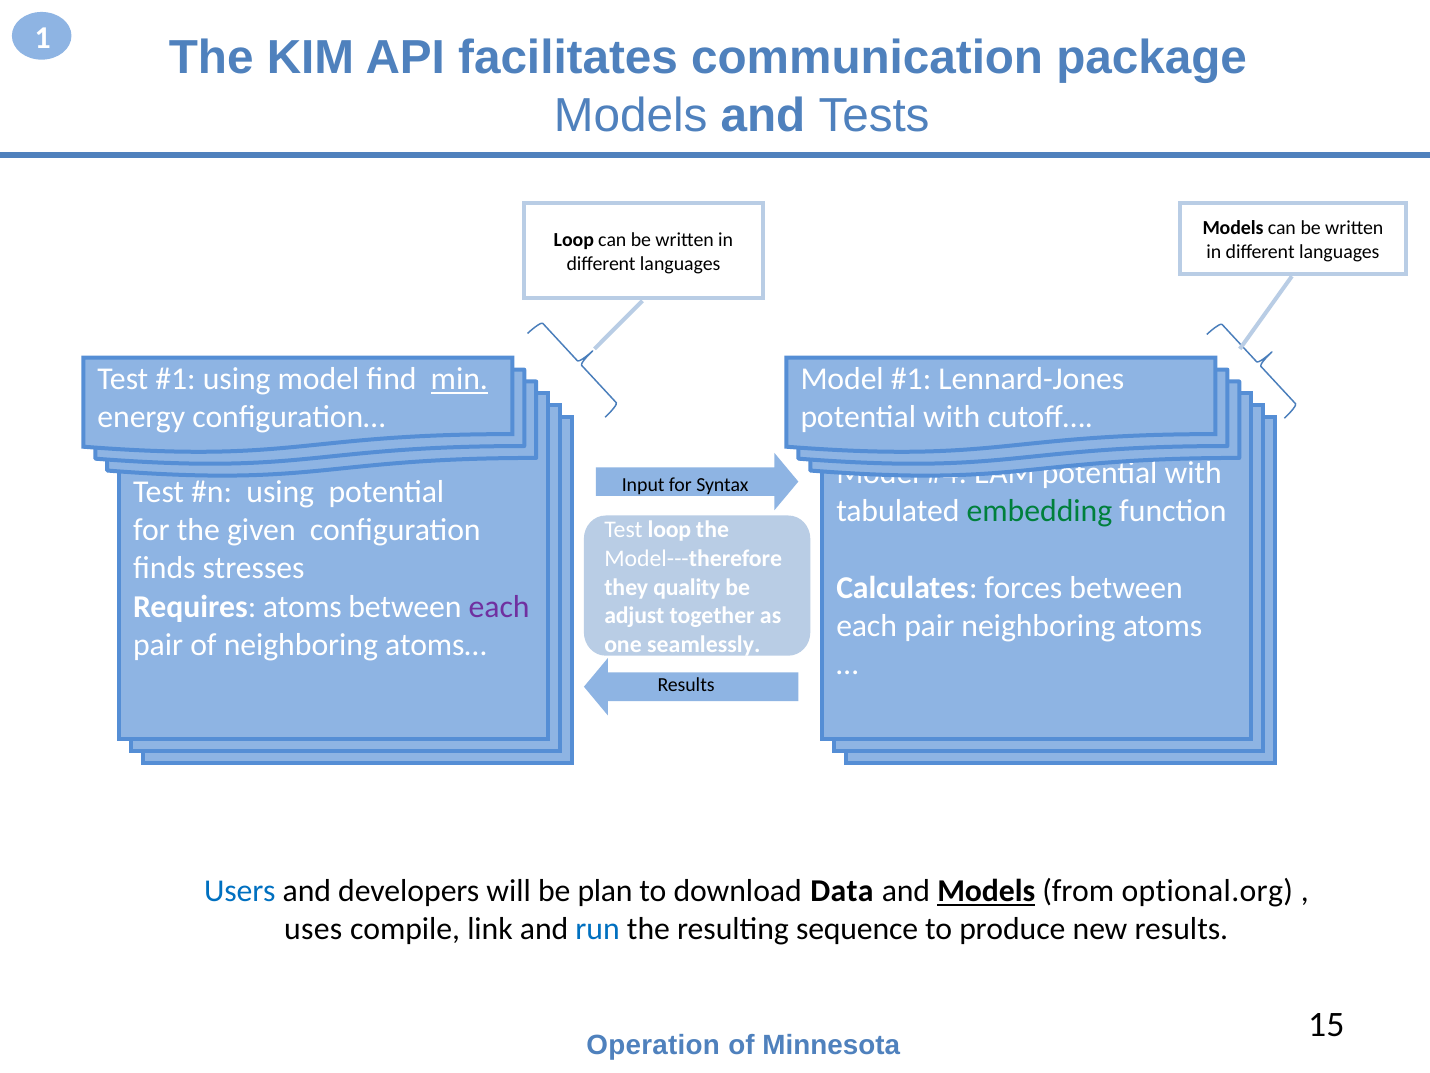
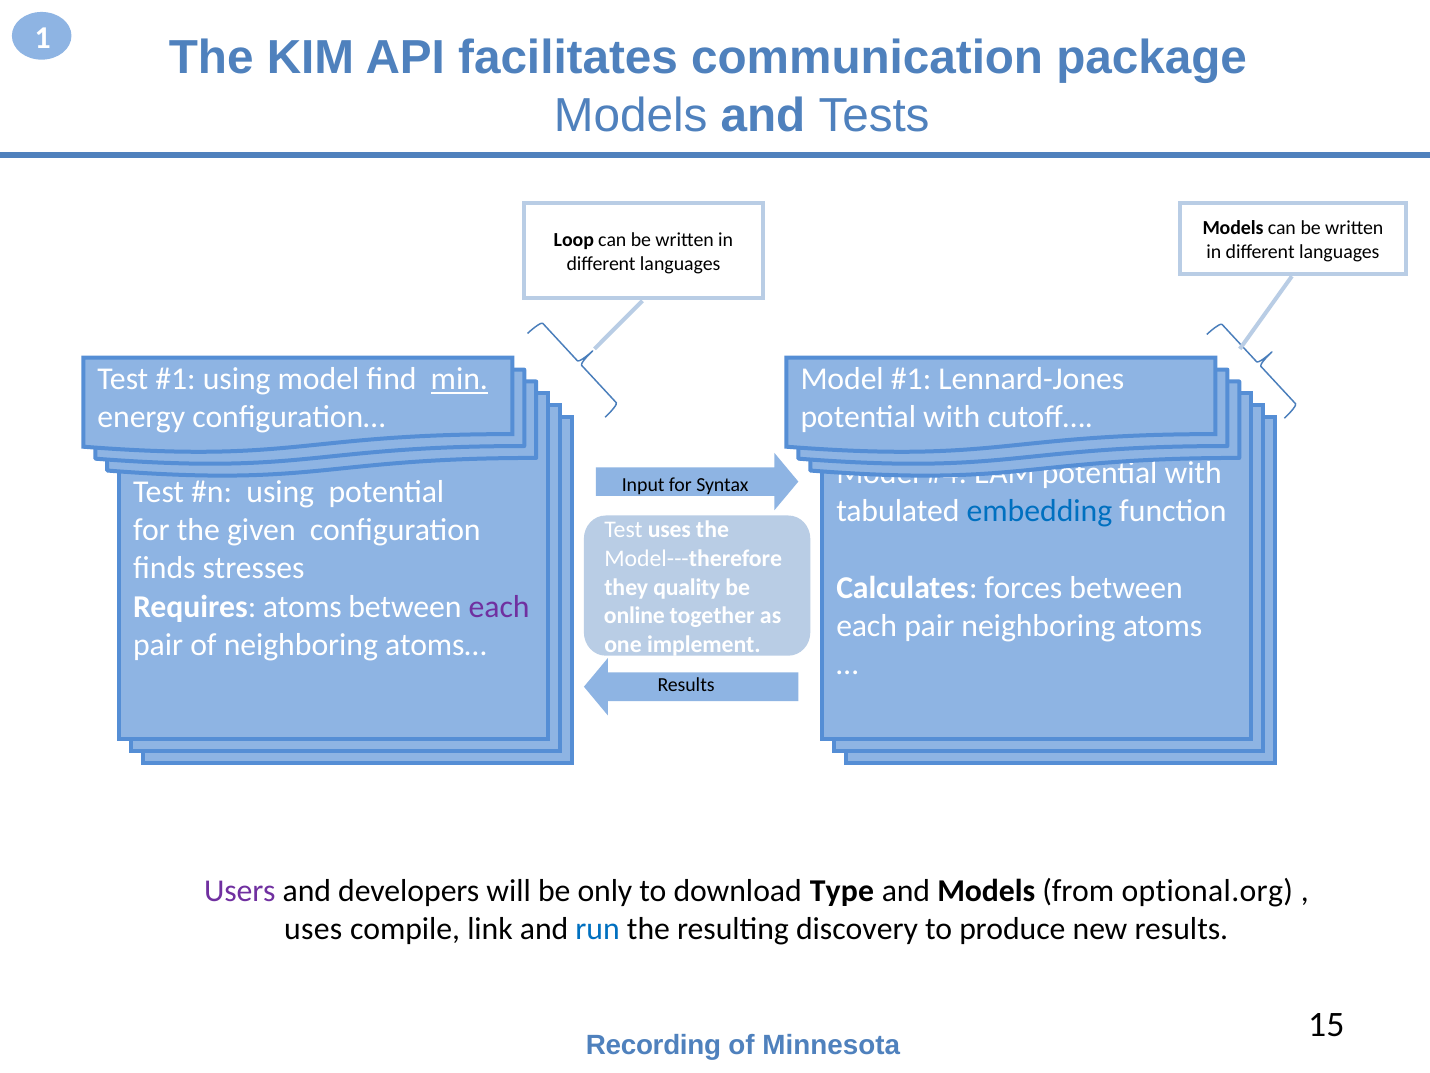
embedding colour: green -> blue (1039, 511)
Test loop: loop -> uses (669, 530)
adjust: adjust -> online (634, 616)
seamlessly: seamlessly -> implement (704, 644)
Users colour: blue -> purple (240, 891)
plan: plan -> only (605, 891)
Data: Data -> Type (842, 891)
Models underline: present -> none (986, 891)
sequence: sequence -> discovery (857, 929)
Operation: Operation -> Recording (653, 1045)
